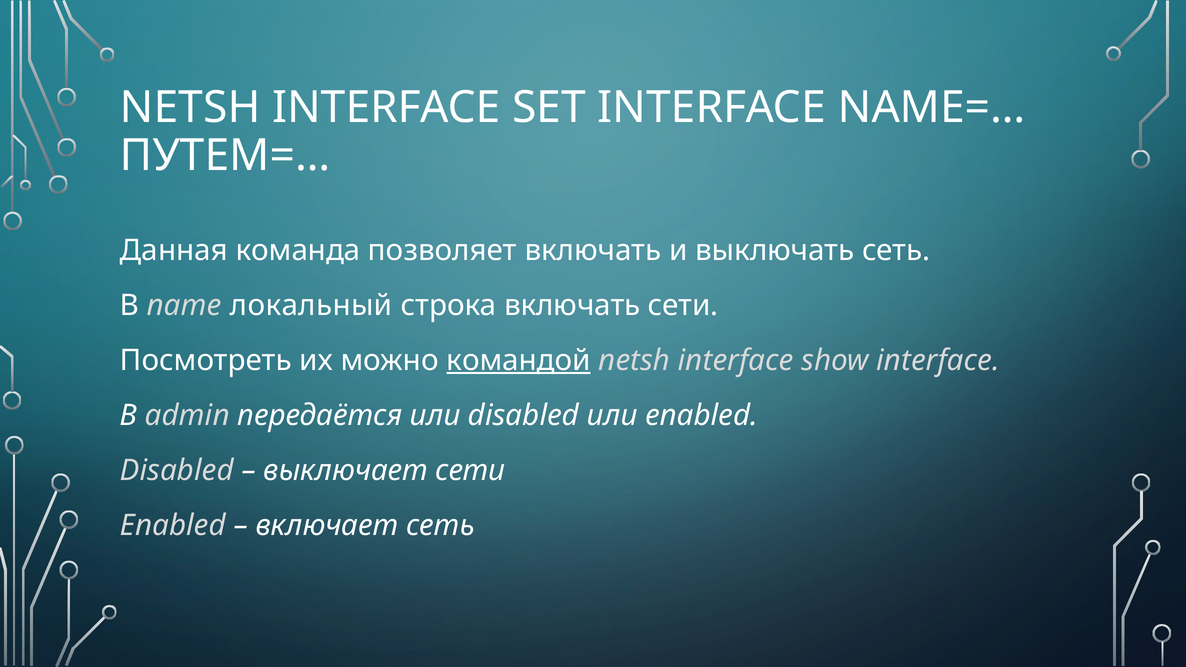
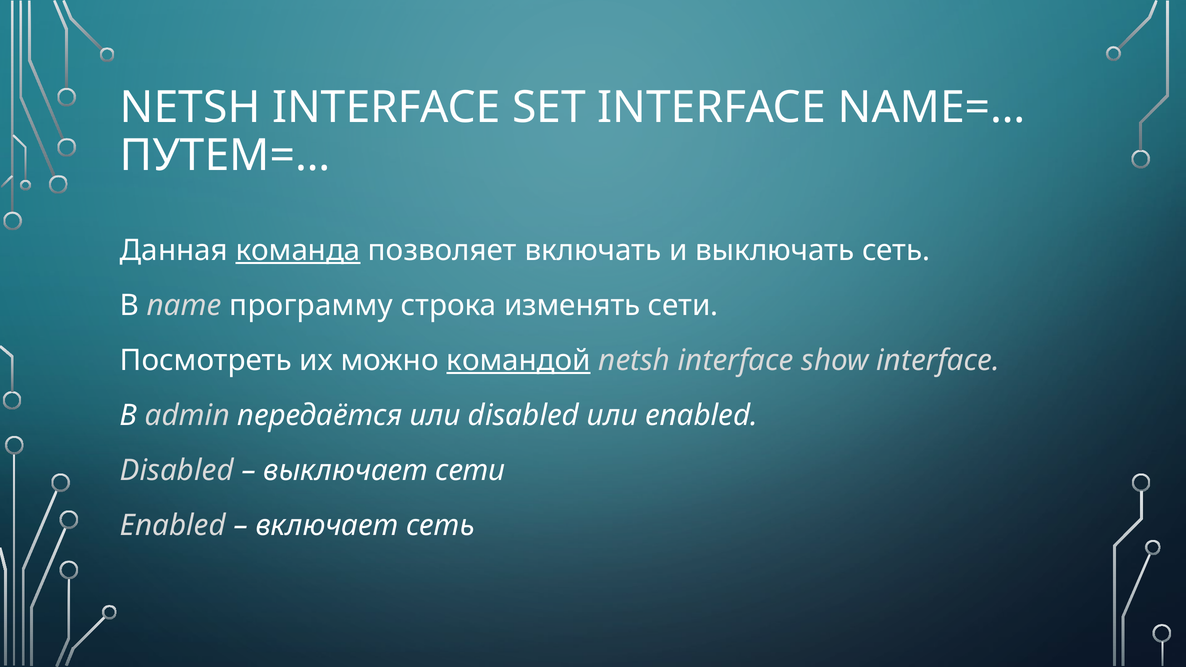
команда underline: none -> present (298, 250)
локальный: локальный -> программу (311, 305)
строка включать: включать -> изменять (572, 305)
